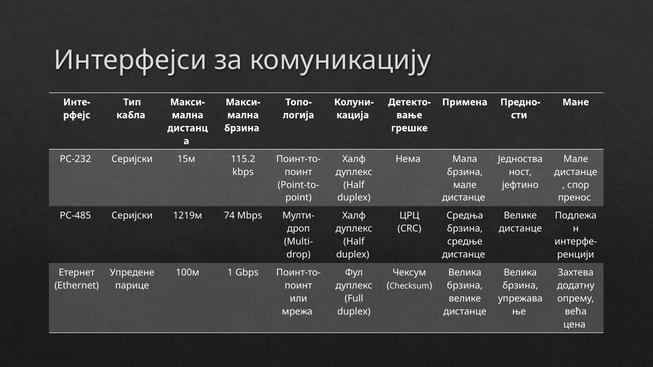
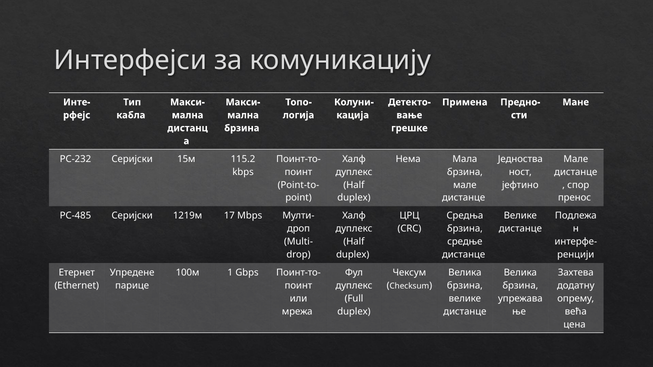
74: 74 -> 17 (229, 216)
